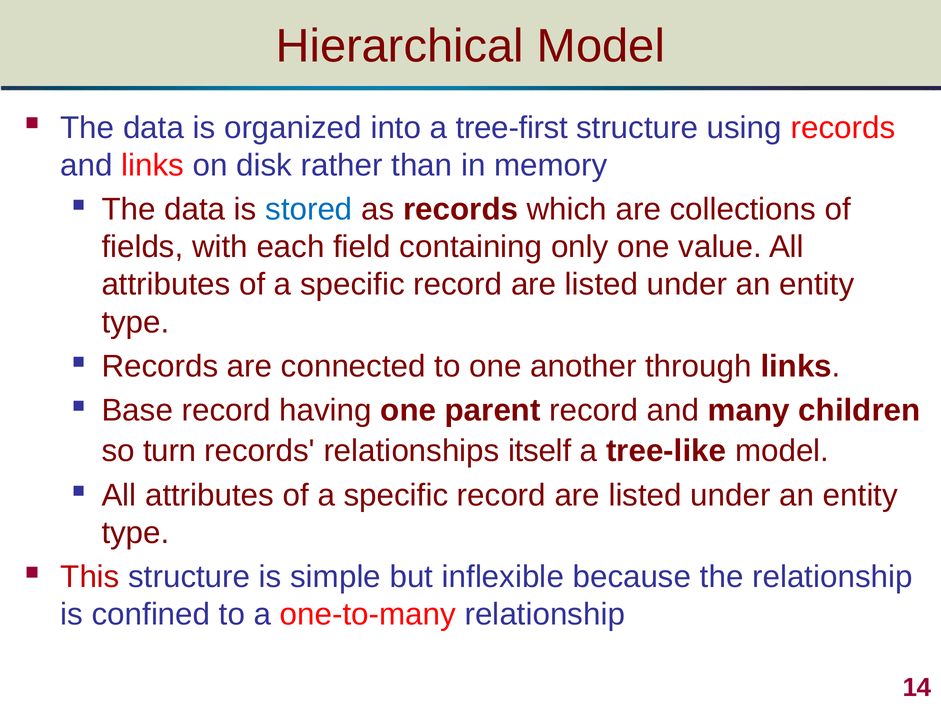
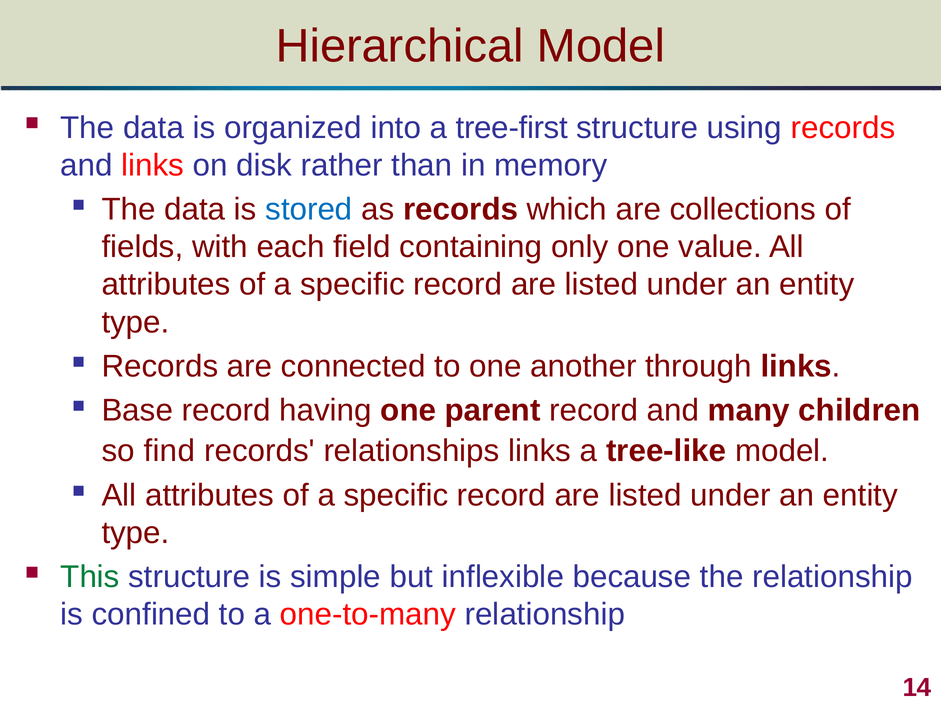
turn: turn -> find (169, 451)
relationships itself: itself -> links (540, 451)
This colour: red -> green (90, 577)
